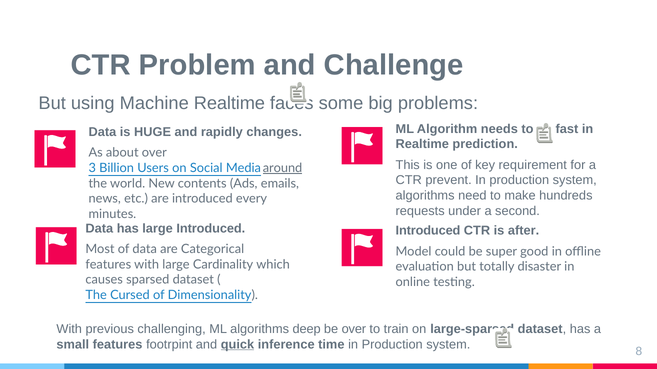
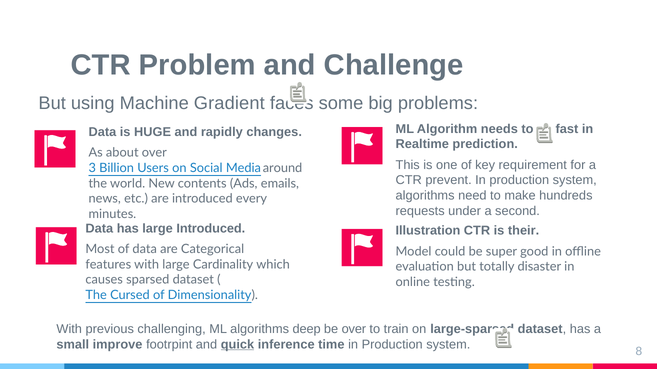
Machine Realtime: Realtime -> Gradient (229, 103)
around underline: present -> none (283, 168)
Introduced: Introduced -> Illustration (428, 231)
after: after -> their (524, 231)
small features: features -> improve (118, 345)
